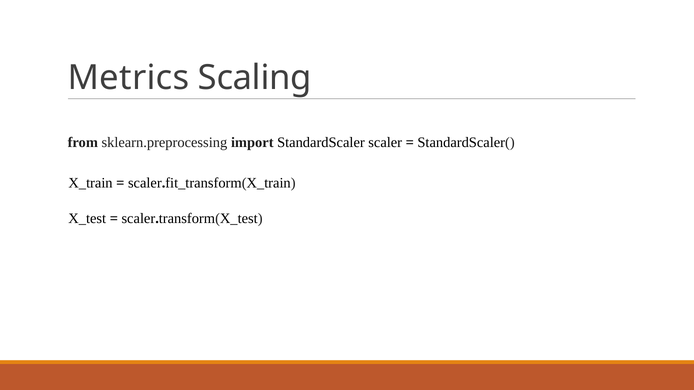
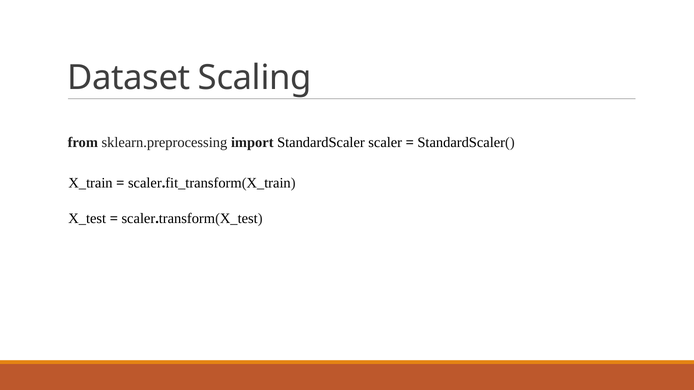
Metrics: Metrics -> Dataset (129, 78)
